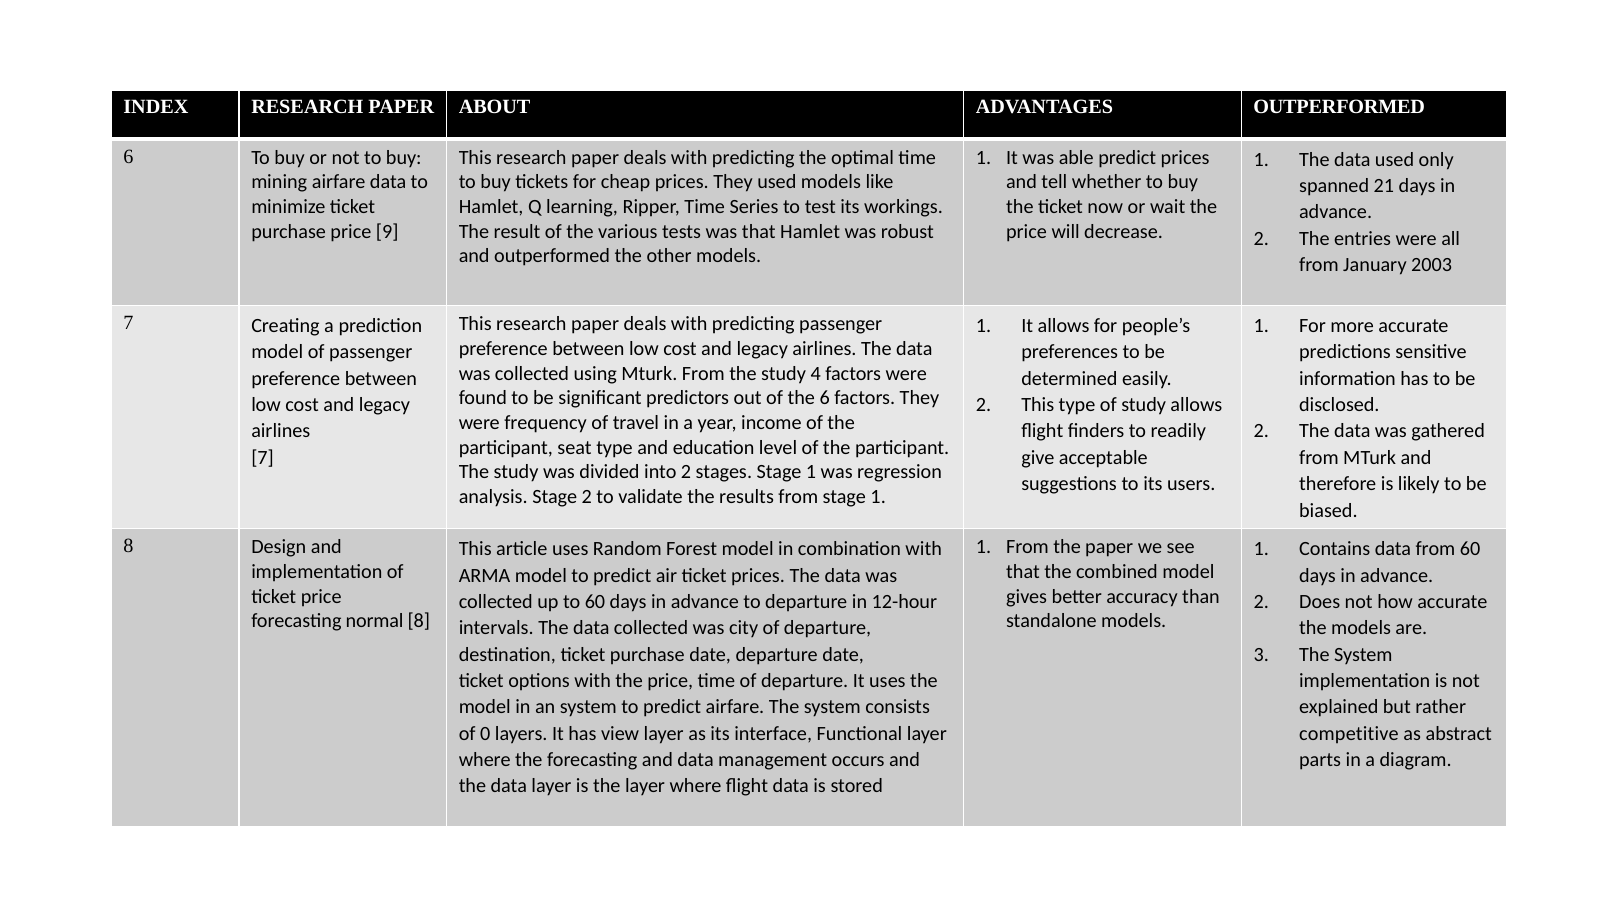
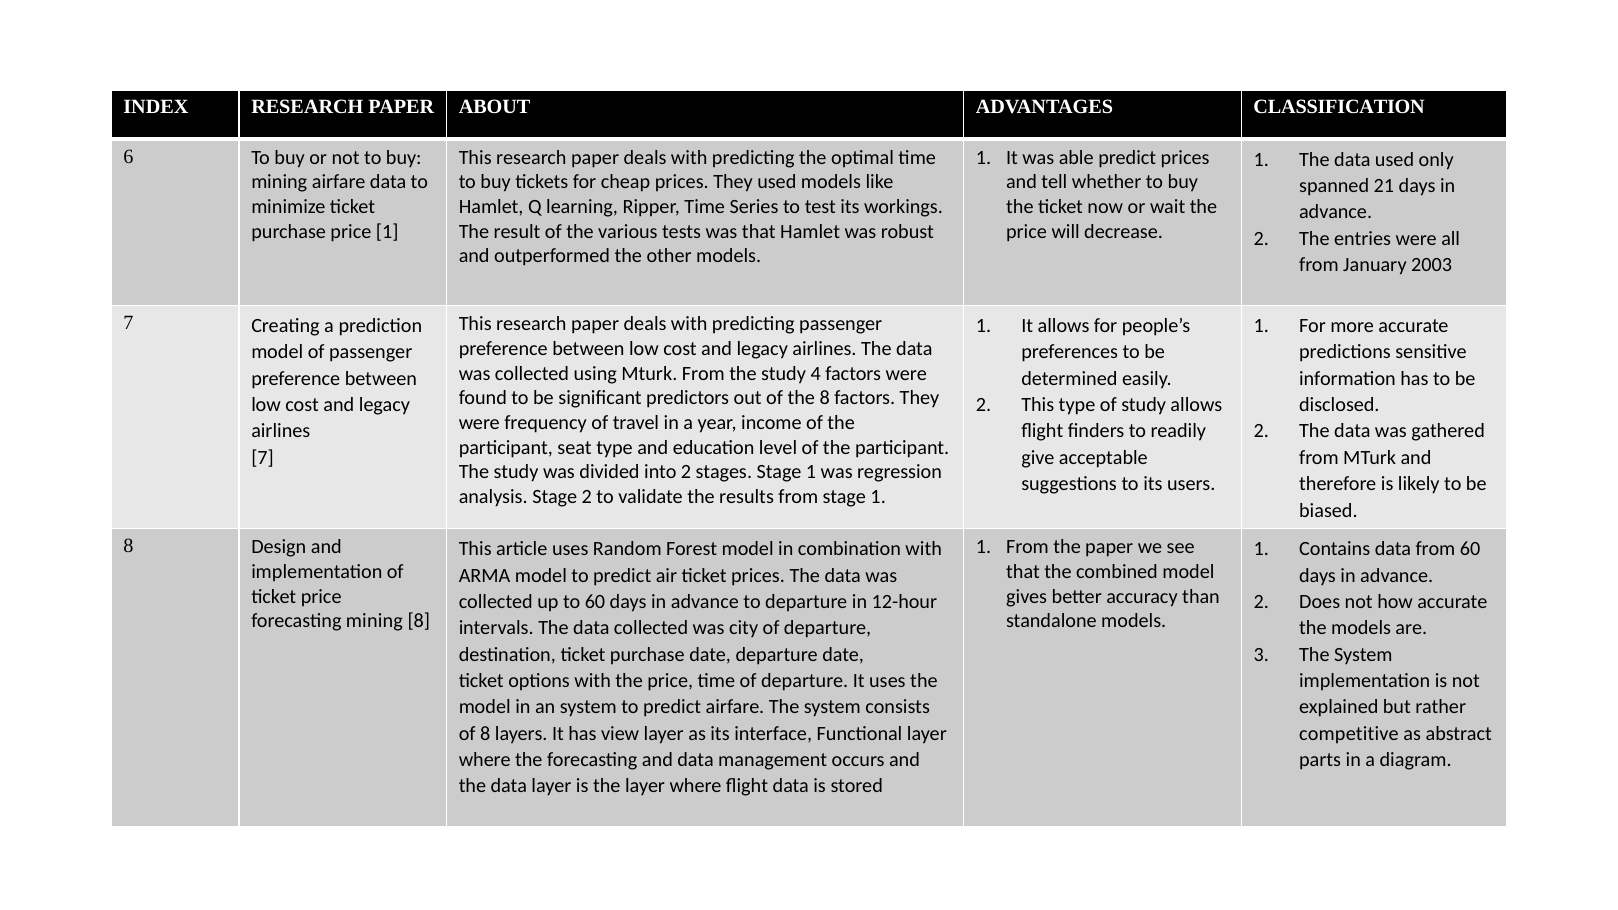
ADVANTAGES OUTPERFORMED: OUTPERFORMED -> CLASSIFICATION (1339, 107)
price 9: 9 -> 1 (387, 232)
the 6: 6 -> 8 (825, 398)
forecasting normal: normal -> mining (374, 621)
of 0: 0 -> 8 (485, 734)
